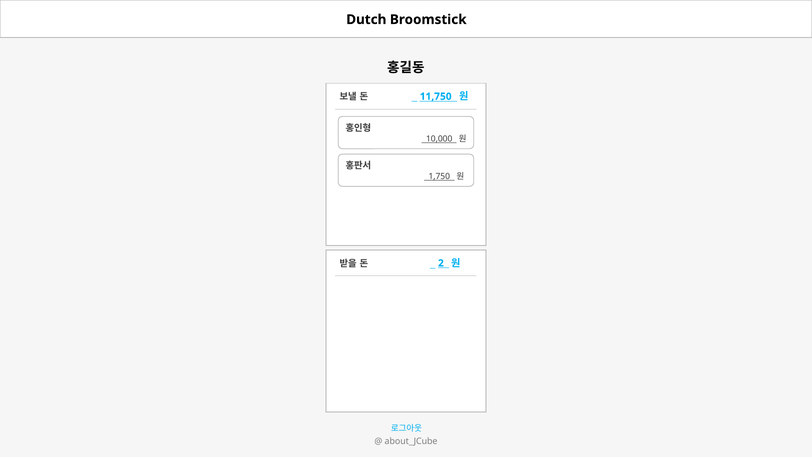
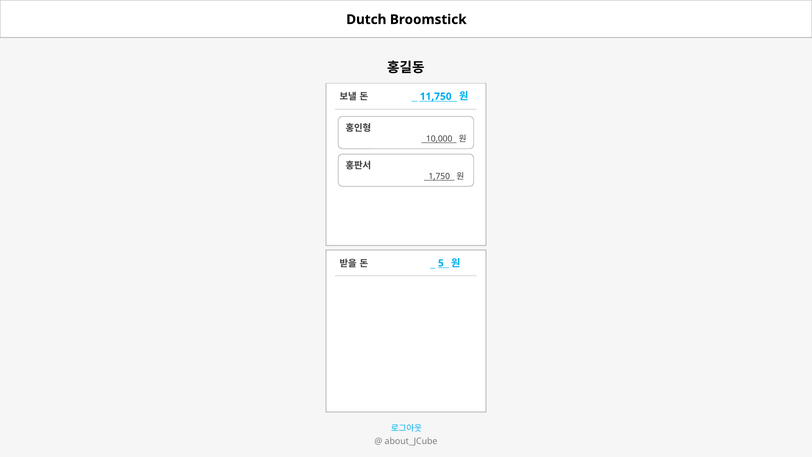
2: 2 -> 5 (441, 263)
